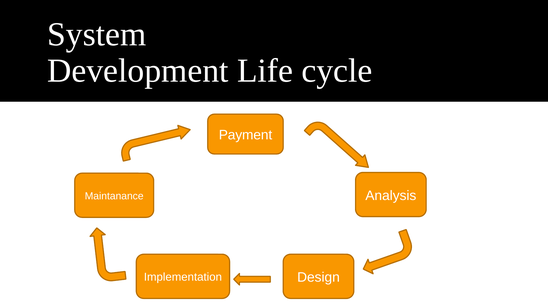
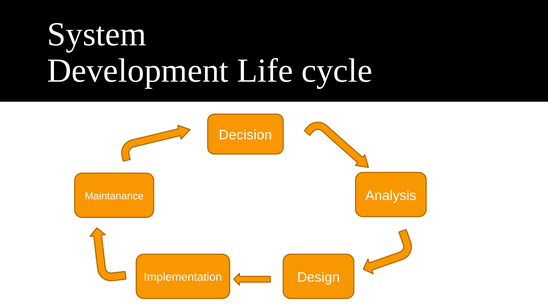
Payment: Payment -> Decision (245, 135)
